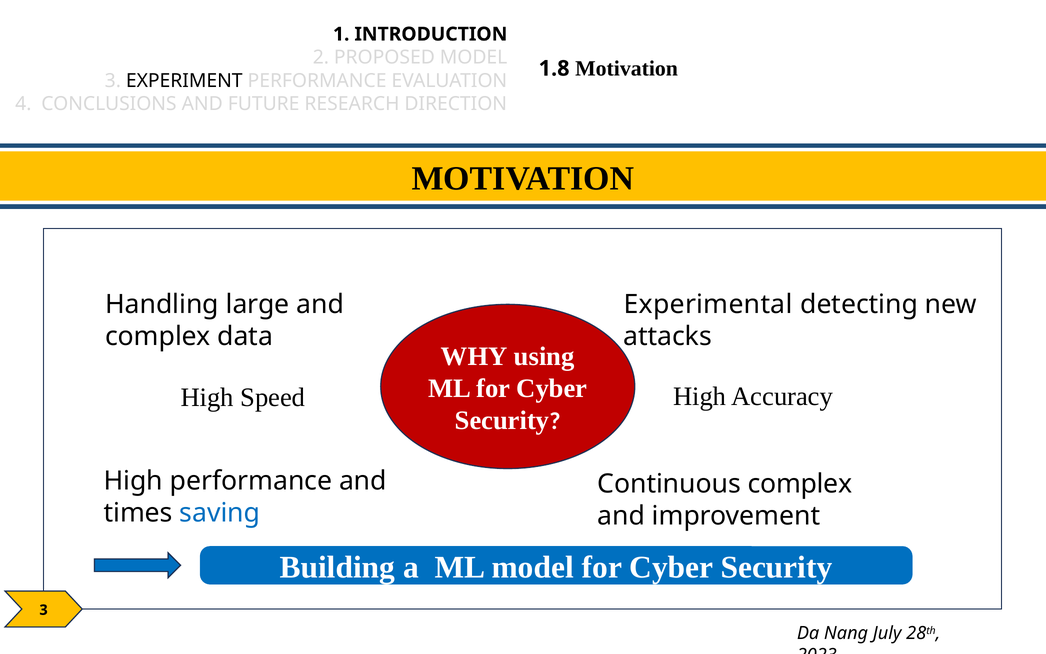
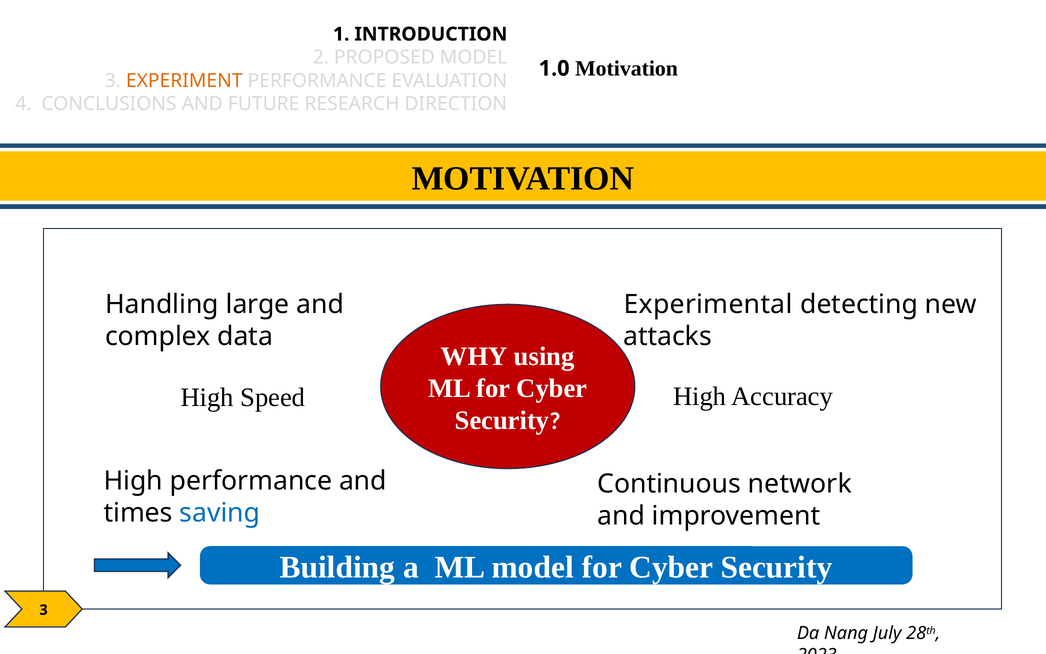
1.8: 1.8 -> 1.0 (554, 68)
EXPERIMENT colour: black -> orange (184, 81)
Continuous complex: complex -> network (800, 484)
